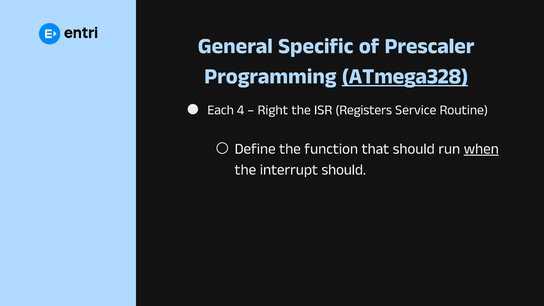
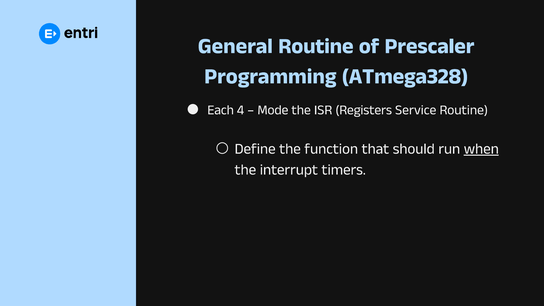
General Specific: Specific -> Routine (316, 46)
ATmega328 underline: present -> none (405, 76)
Right: Right -> Mode (273, 110)
interrupt should: should -> timers (344, 170)
